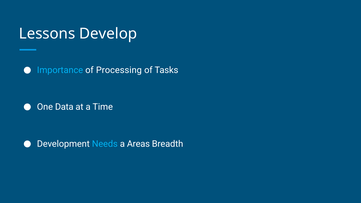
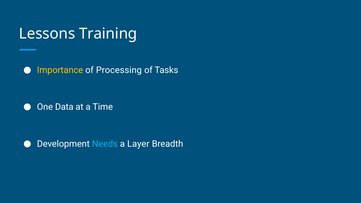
Develop: Develop -> Training (108, 34)
Importance colour: light blue -> yellow (60, 70)
Areas: Areas -> Layer (138, 144)
